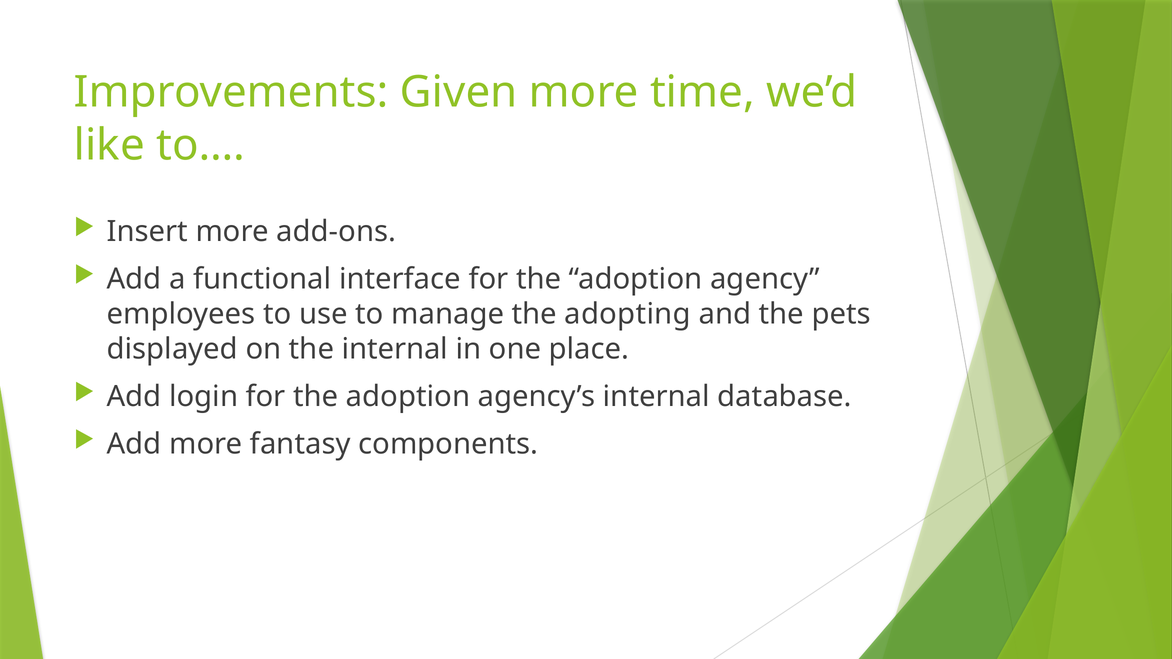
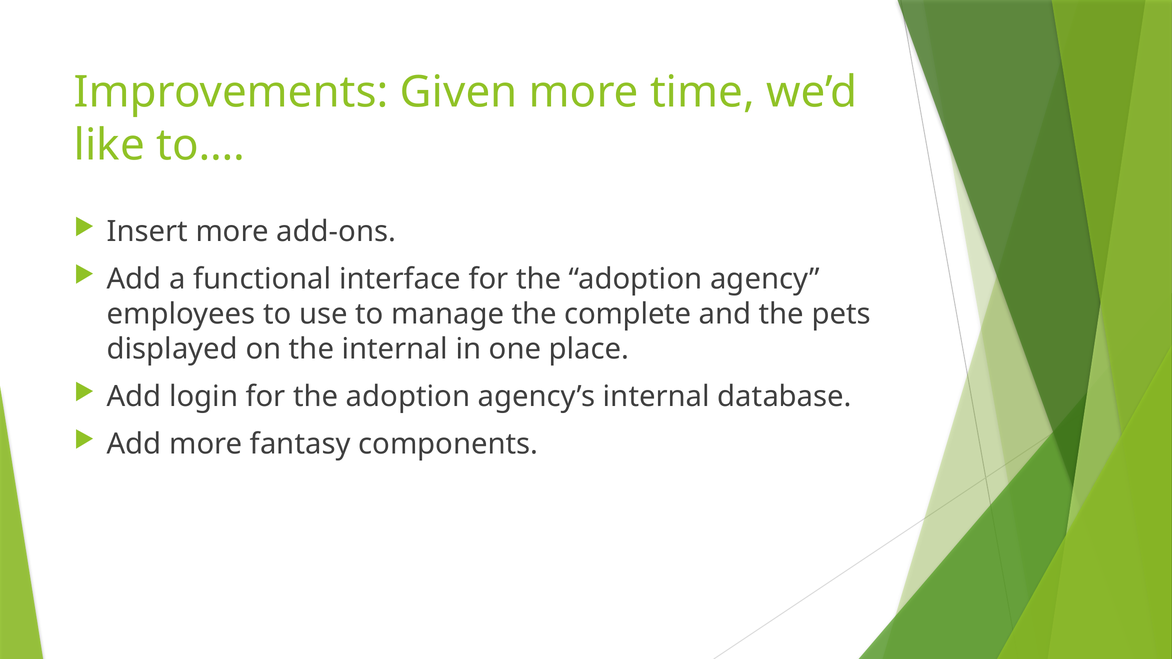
adopting: adopting -> complete (628, 314)
